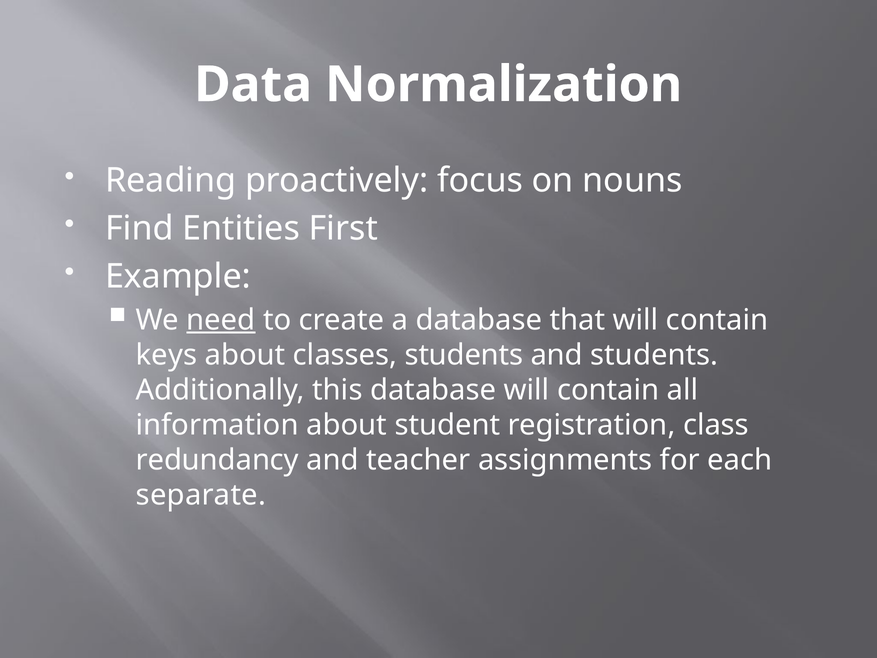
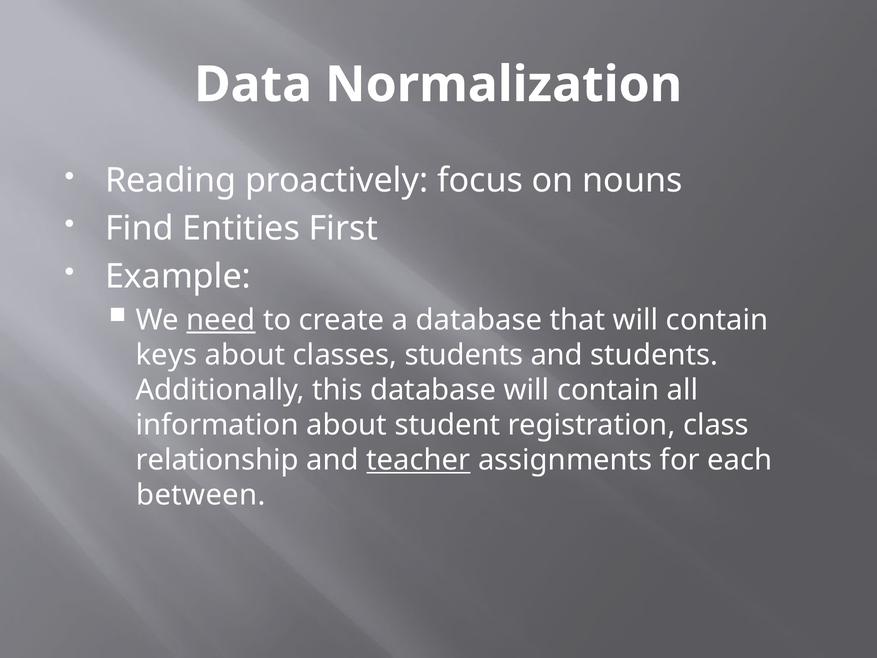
redundancy: redundancy -> relationship (217, 460)
teacher underline: none -> present (418, 460)
separate: separate -> between (201, 495)
